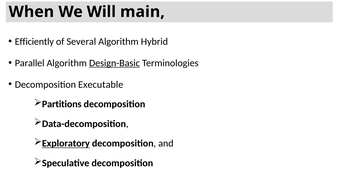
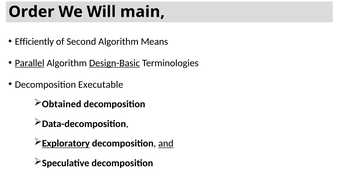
When: When -> Order (31, 12)
Several: Several -> Second (81, 42)
Hybrid: Hybrid -> Means (154, 42)
Parallel underline: none -> present (30, 63)
Partitions: Partitions -> Obtained (62, 104)
and underline: none -> present (166, 144)
